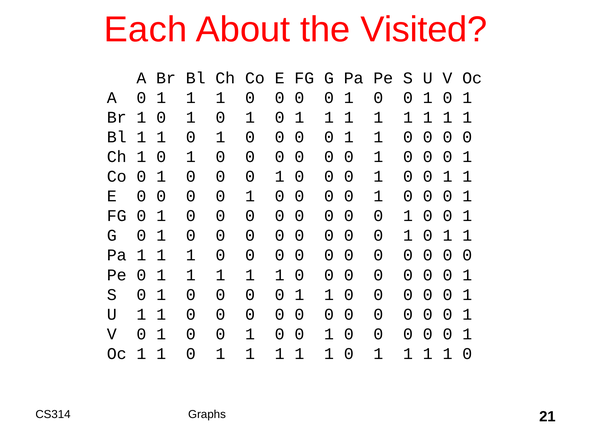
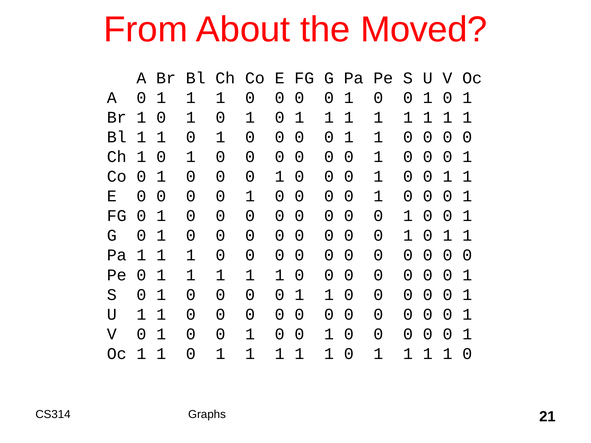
Each: Each -> From (146, 30)
Visited: Visited -> Moved (424, 30)
